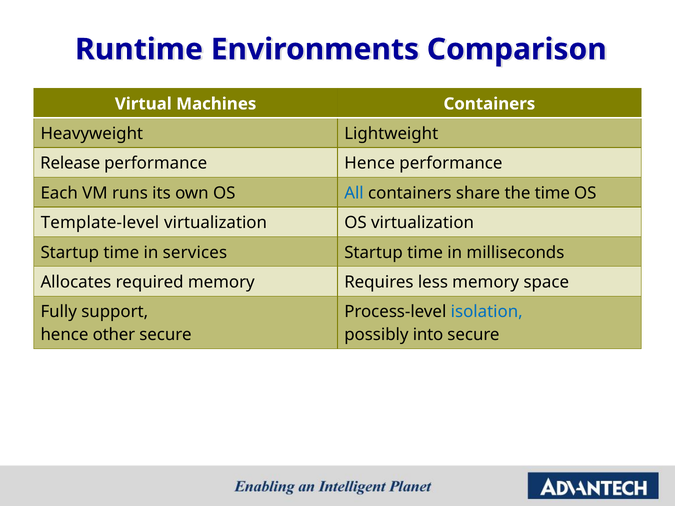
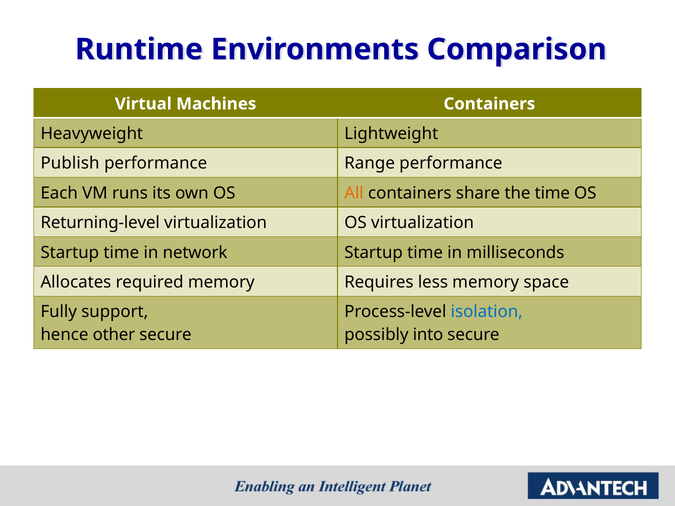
Release: Release -> Publish (70, 163)
performance Hence: Hence -> Range (370, 163)
All colour: blue -> orange (354, 193)
Template-level: Template-level -> Returning-level (100, 223)
services: services -> network (195, 253)
